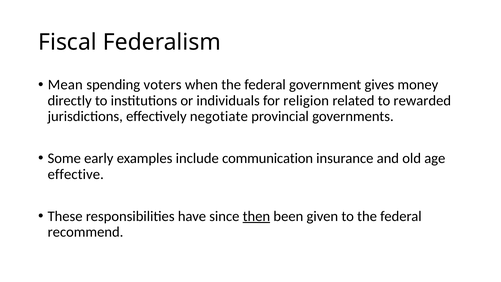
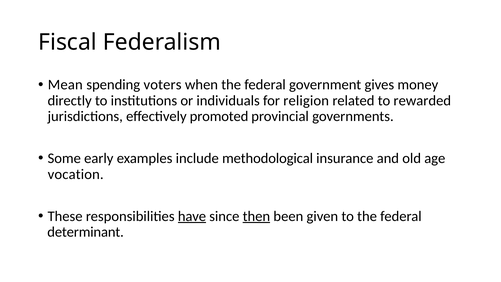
negotiate: negotiate -> promoted (219, 116)
communication: communication -> methodological (268, 158)
effective: effective -> vocation (76, 174)
have underline: none -> present (192, 216)
recommend: recommend -> determinant (86, 232)
